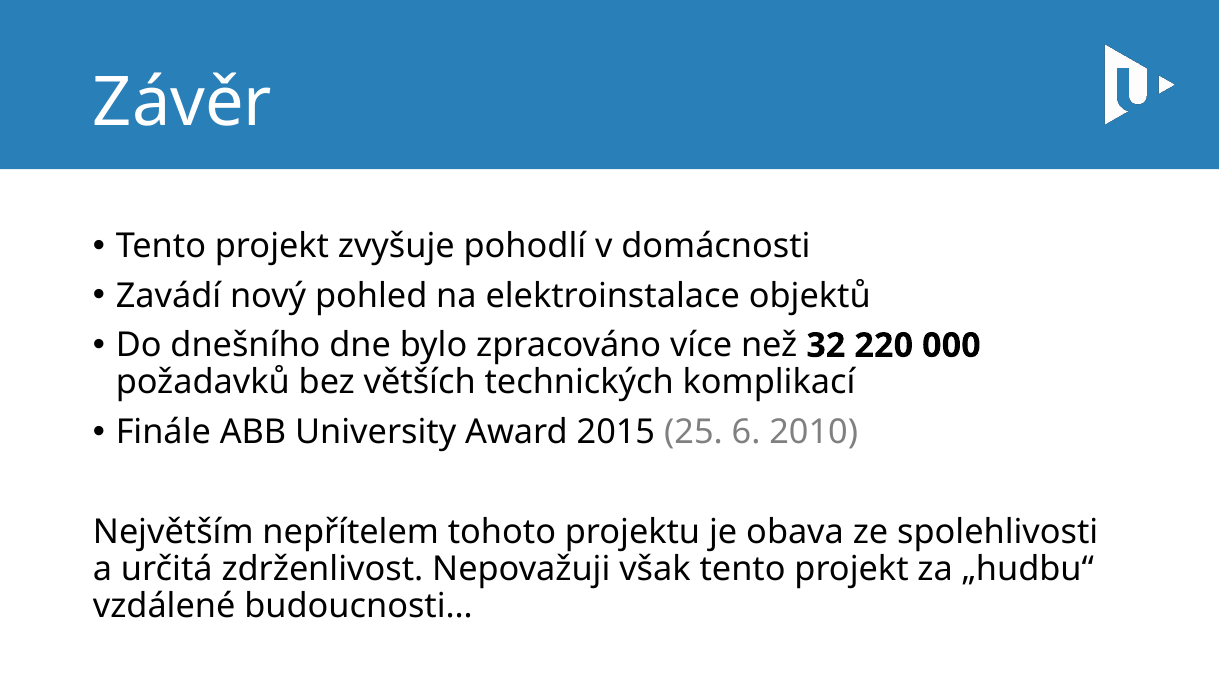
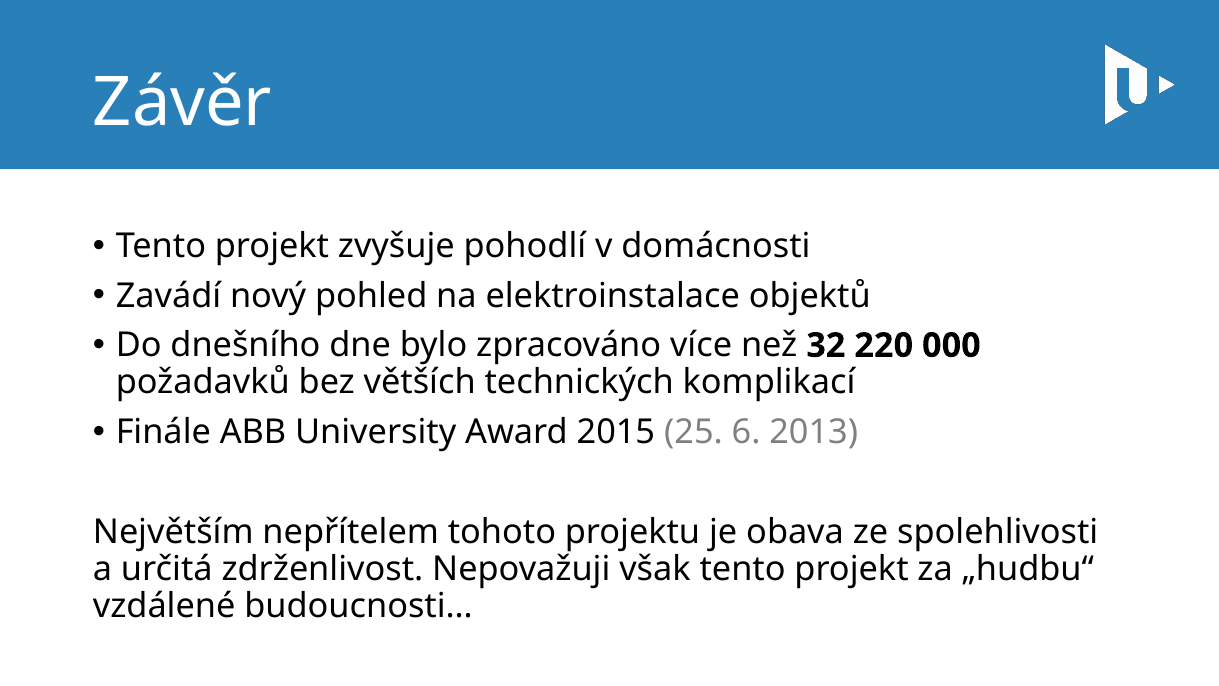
2010: 2010 -> 2013 (814, 432)
